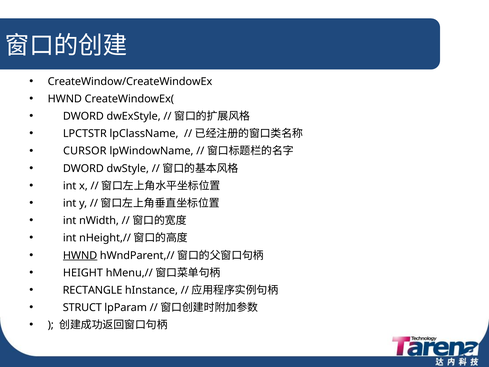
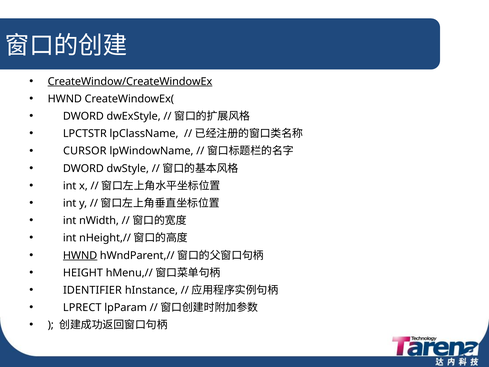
CreateWindow/CreateWindowEx underline: none -> present (130, 81)
RECTANGLE: RECTANGLE -> IDENTIFIER (92, 290)
STRUCT: STRUCT -> LPRECT (82, 307)
